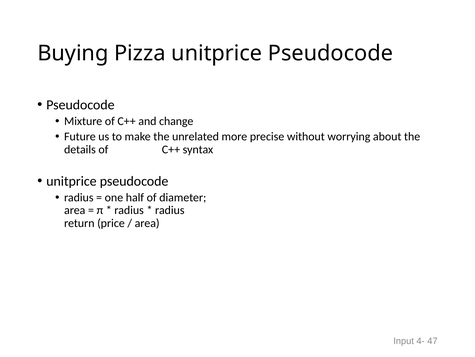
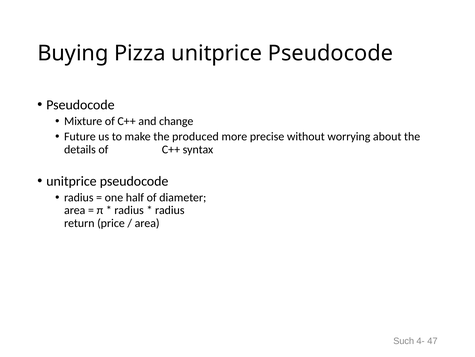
unrelated: unrelated -> produced (195, 136)
Input: Input -> Such (404, 340)
